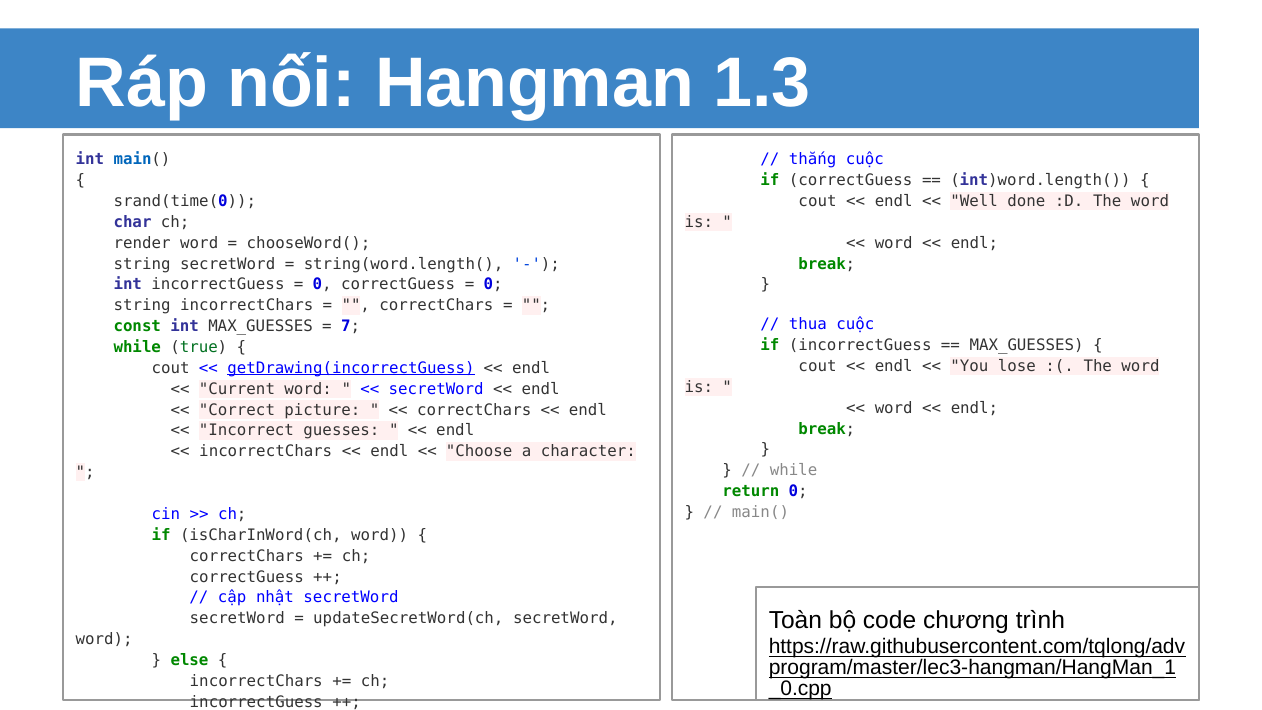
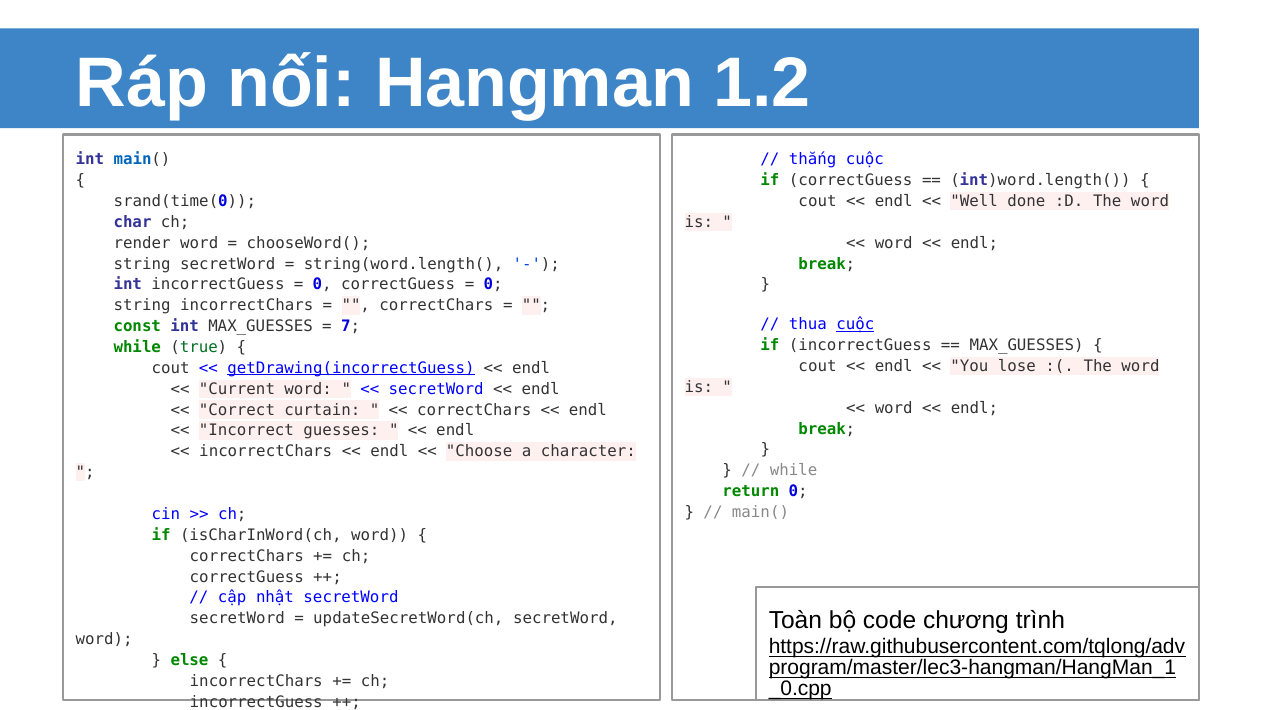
1.3: 1.3 -> 1.2 (762, 83)
cuộc underline: none -> present (855, 324)
picture: picture -> curtain (322, 410)
